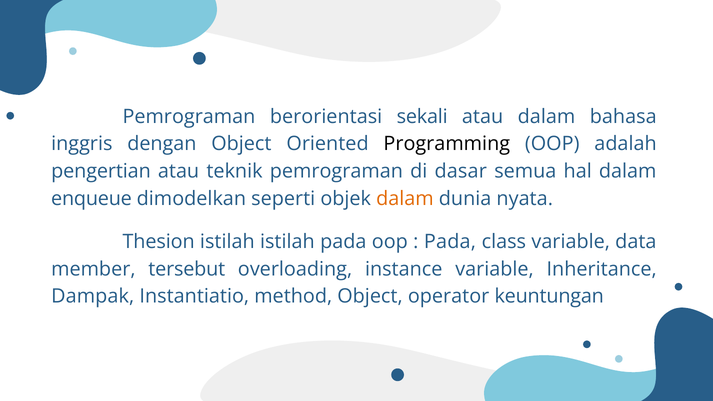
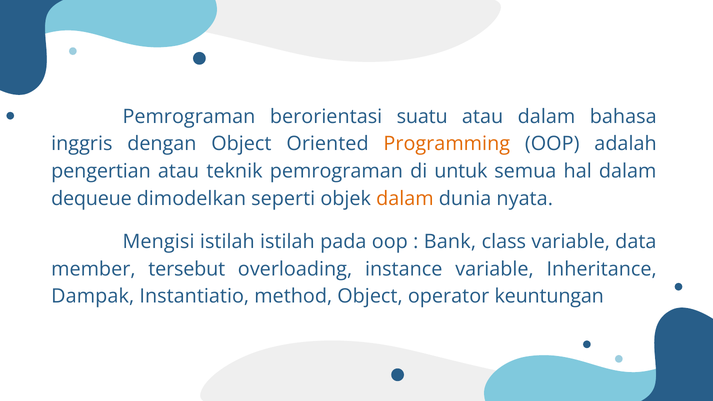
sekali: sekali -> suatu (422, 117)
Programming colour: black -> orange (447, 144)
dasar: dasar -> untuk (461, 171)
enqueue: enqueue -> dequeue (91, 199)
Thesion: Thesion -> Mengisi (159, 242)
Pada: Pada -> Bank (450, 242)
